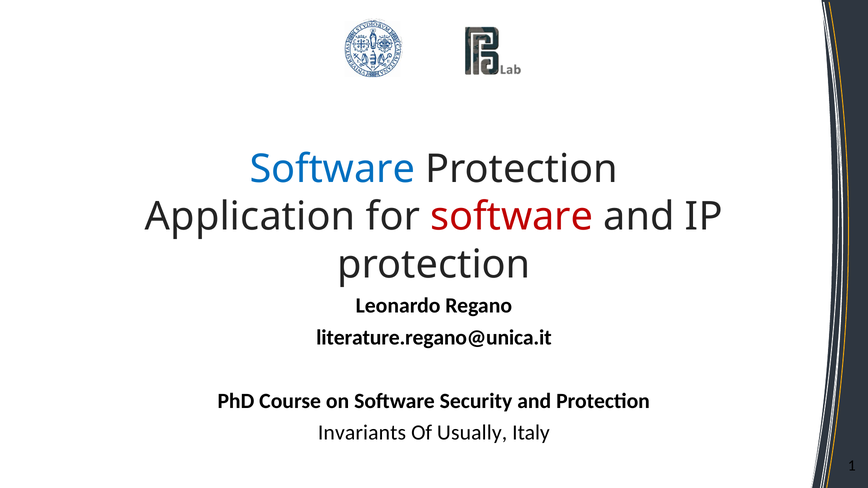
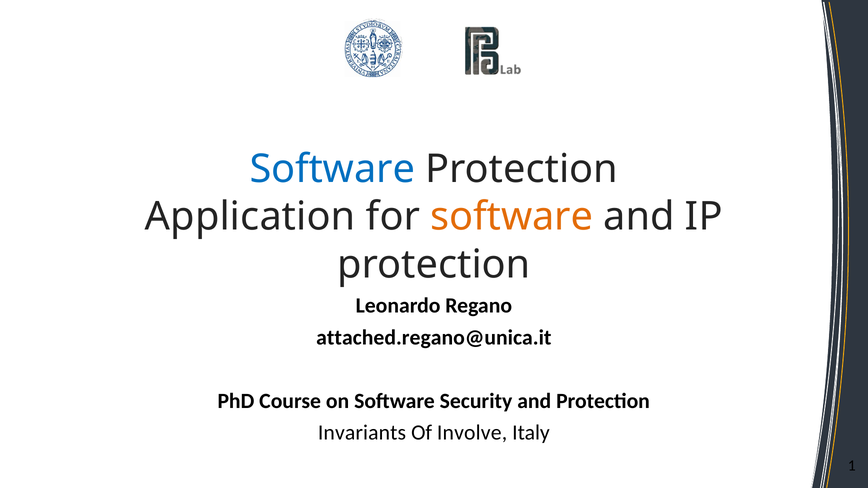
software colour: red -> orange (512, 217)
literature.regano@unica.it: literature.regano@unica.it -> attached.regano@unica.it (434, 338)
Usually: Usually -> Involve (472, 433)
